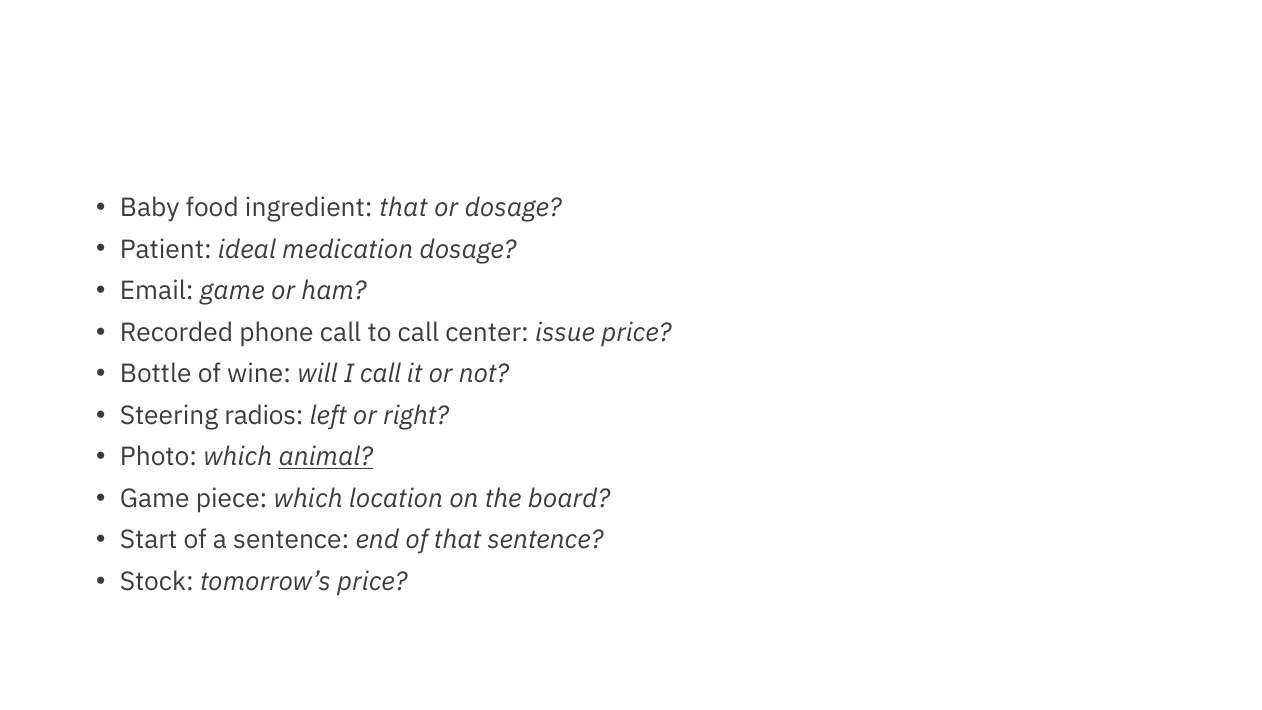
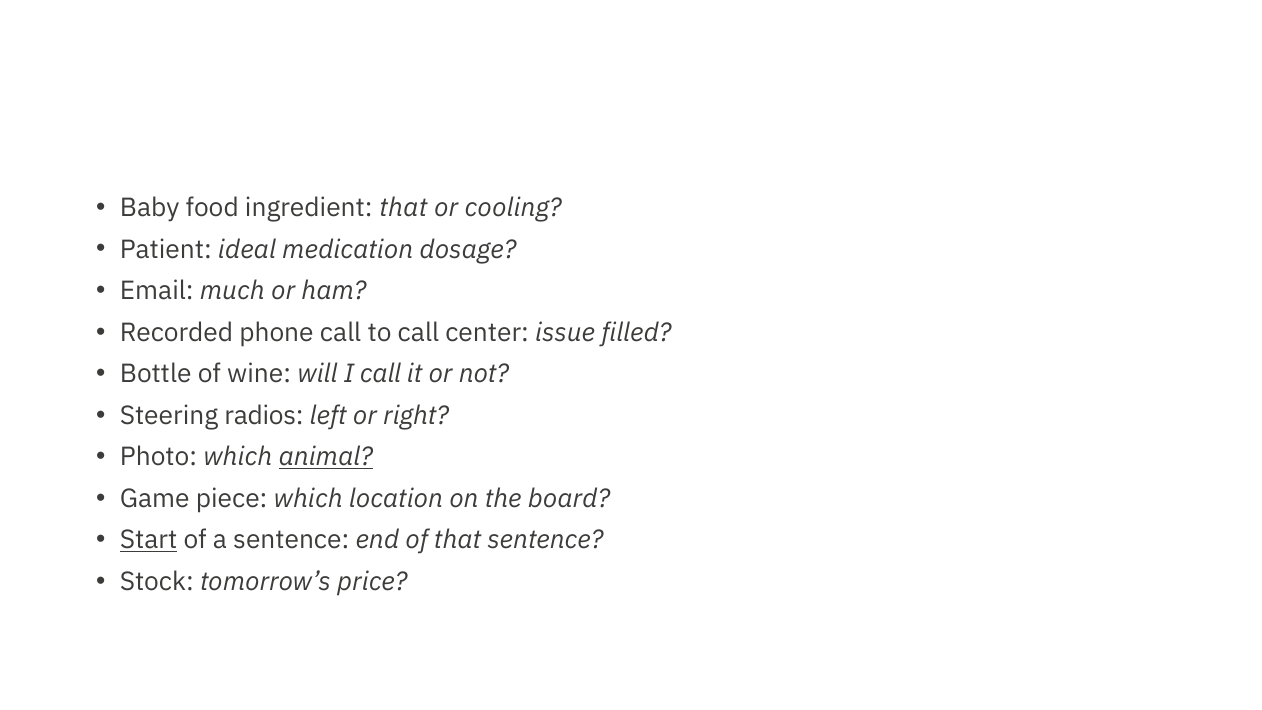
or dosage: dosage -> cooling (513, 208)
Email game: game -> much (232, 291)
issue price: price -> filled (636, 332)
Start underline: none -> present (149, 540)
